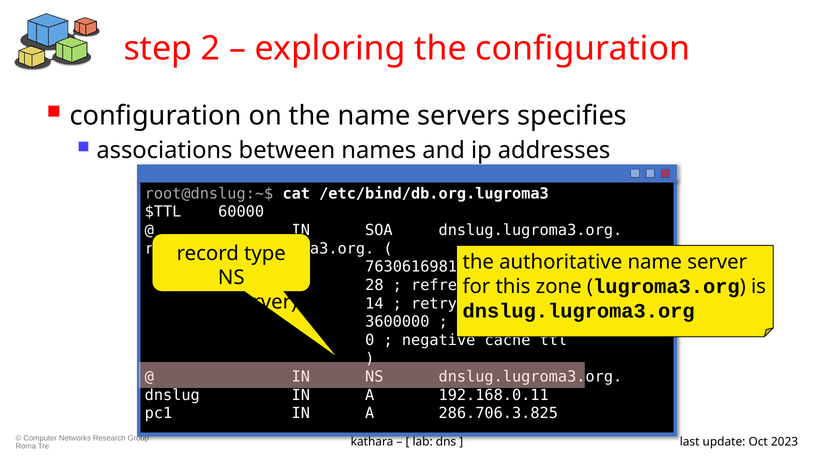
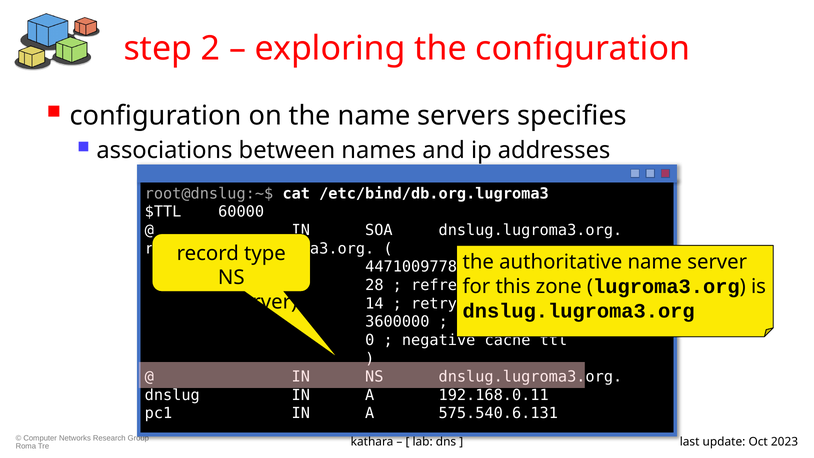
7630616981: 7630616981 -> 4471009778 (411, 267)
286.706.3.825: 286.706.3.825 -> 575.540.6.131 (498, 413)
